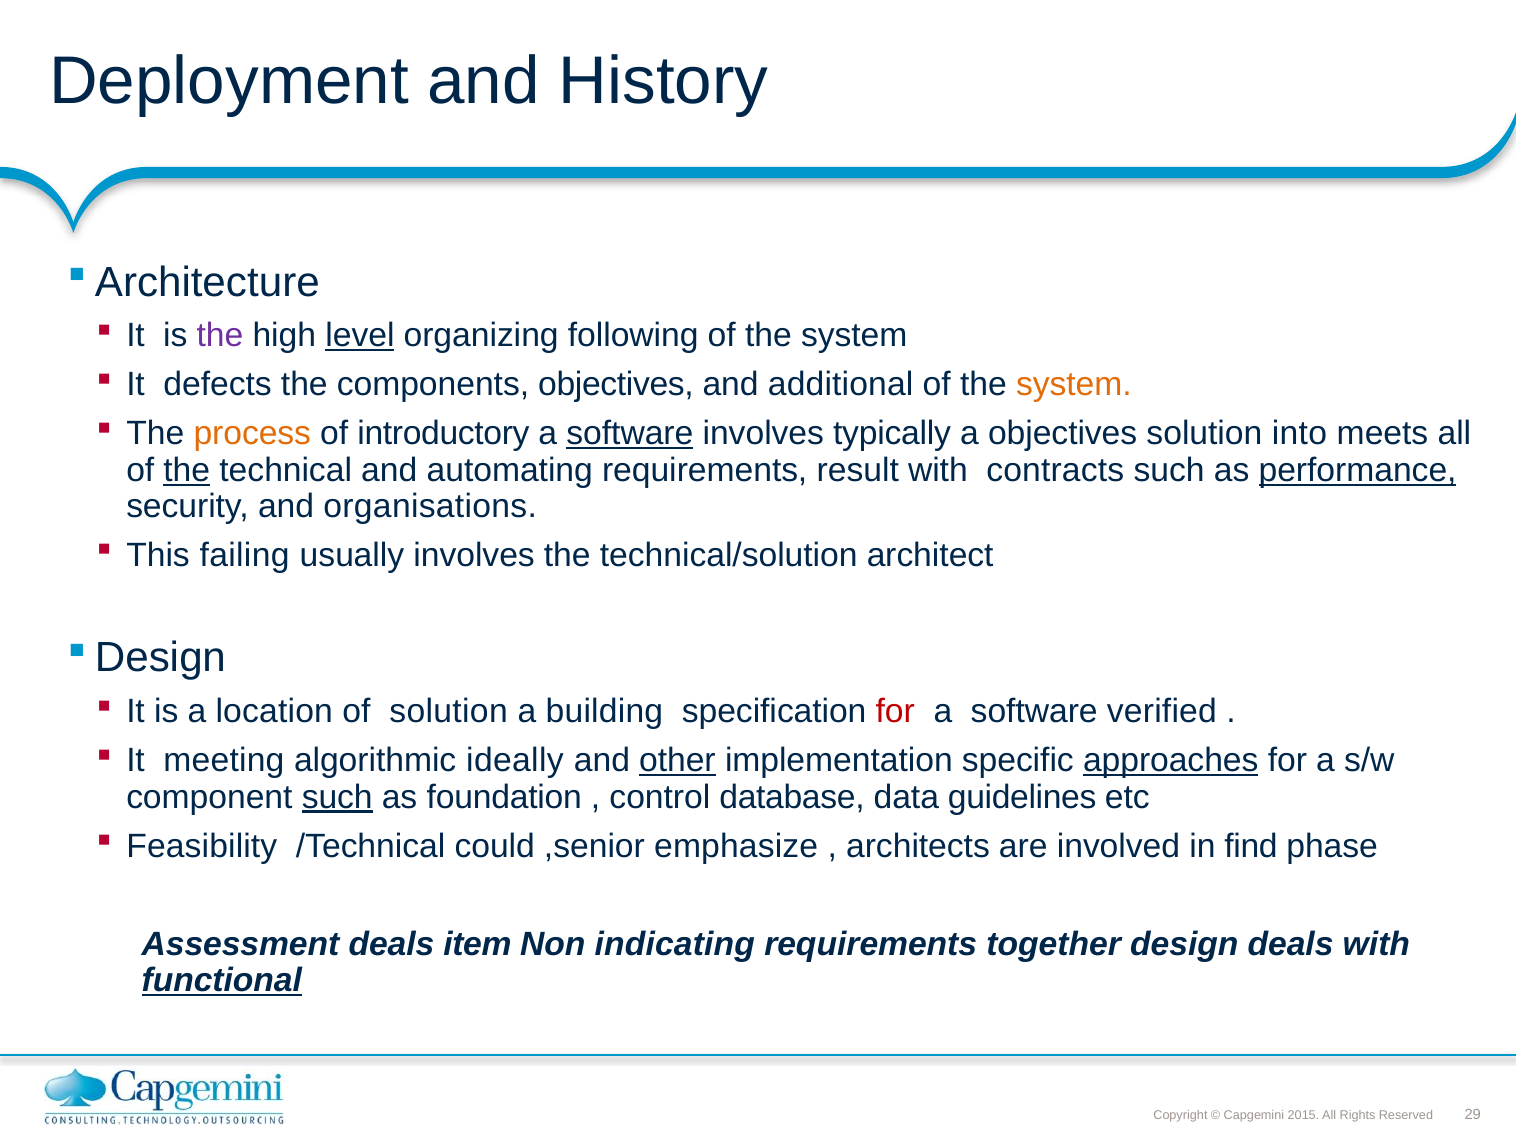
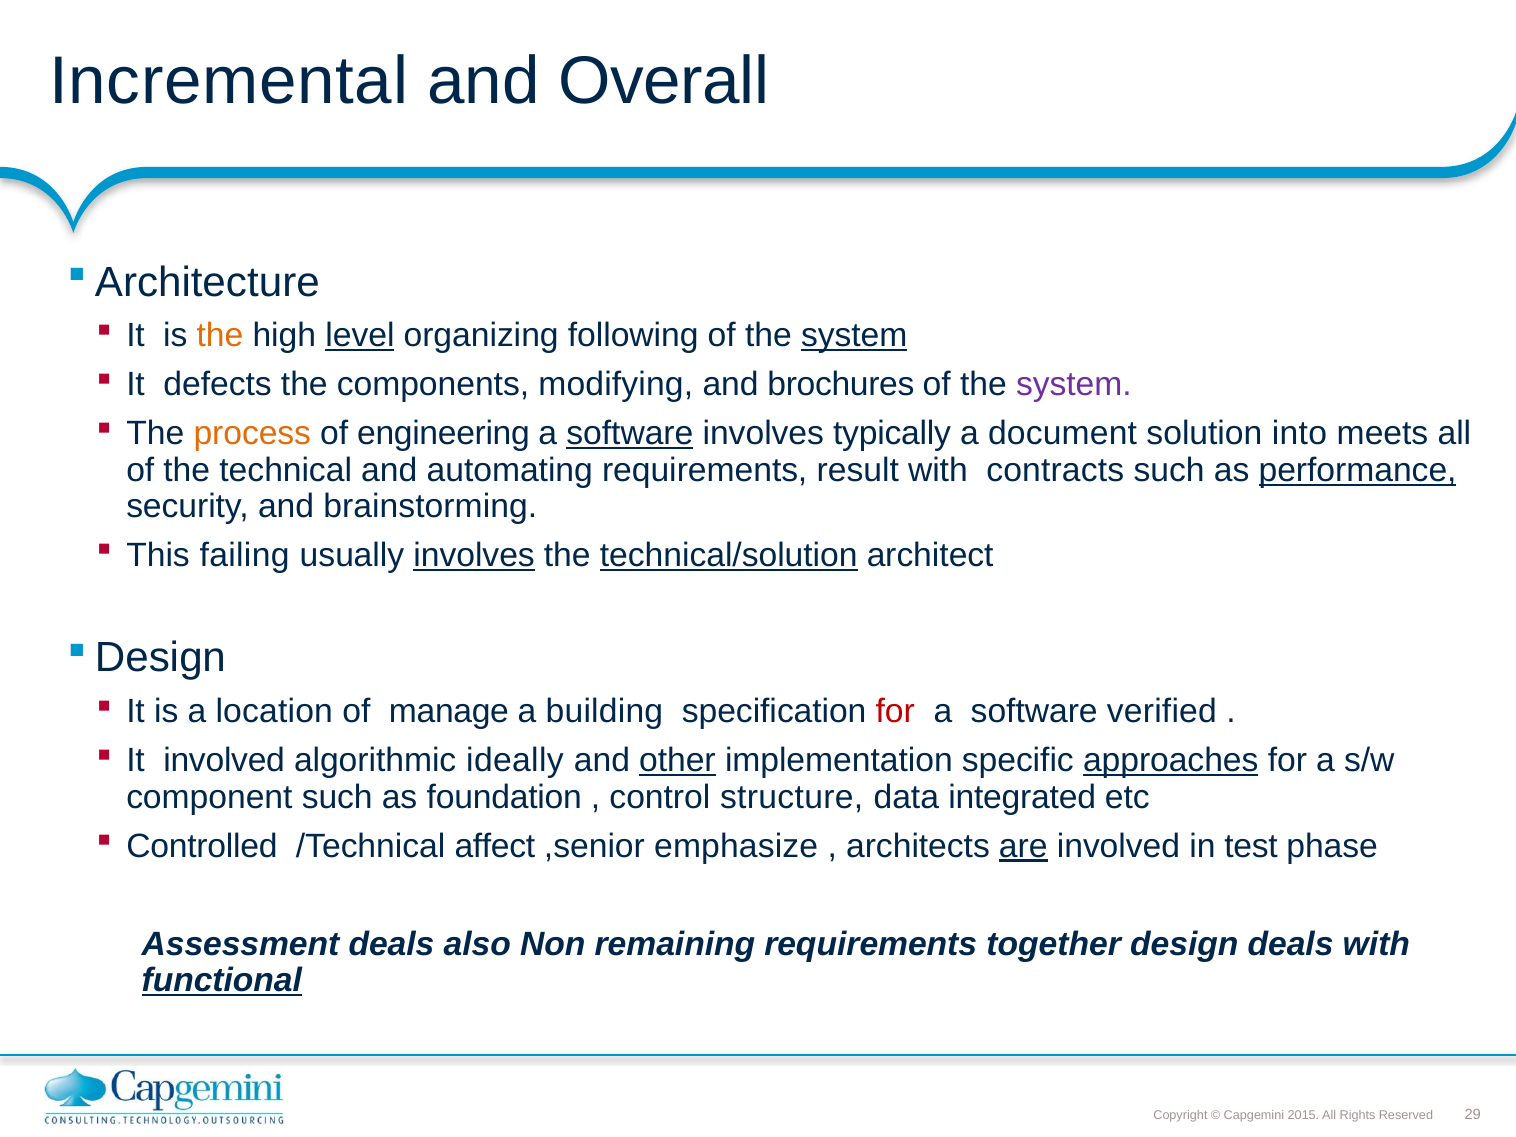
Deployment: Deployment -> Incremental (229, 81)
History: History -> Overall (664, 81)
the colour: purple -> orange (220, 336)
system underline: none -> present (854, 336)
components objectives: objectives -> modifying (616, 385)
additional: additional -> brochures (841, 385)
system colour: orange -> purple (1074, 385)
introductory: introductory -> engineering (443, 434)
a objectives: objectives -> document (1063, 434)
the underline: present -> none (187, 470)
organisations: organisations -> brainstorming (430, 507)
involves underline: none -> present (474, 556)
technical/solution underline: none -> present (729, 556)
of solution: solution -> manage (449, 712)
It meeting: meeting -> involved (224, 761)
such underline: present -> none (337, 797)
database: database -> structure (792, 797)
guidelines: guidelines -> integrated (1022, 797)
Feasibility: Feasibility -> Controlled (202, 846)
could: could -> affect (495, 846)
are underline: none -> present (1023, 846)
find: find -> test (1251, 846)
item: item -> also (477, 944)
indicating: indicating -> remaining (675, 944)
